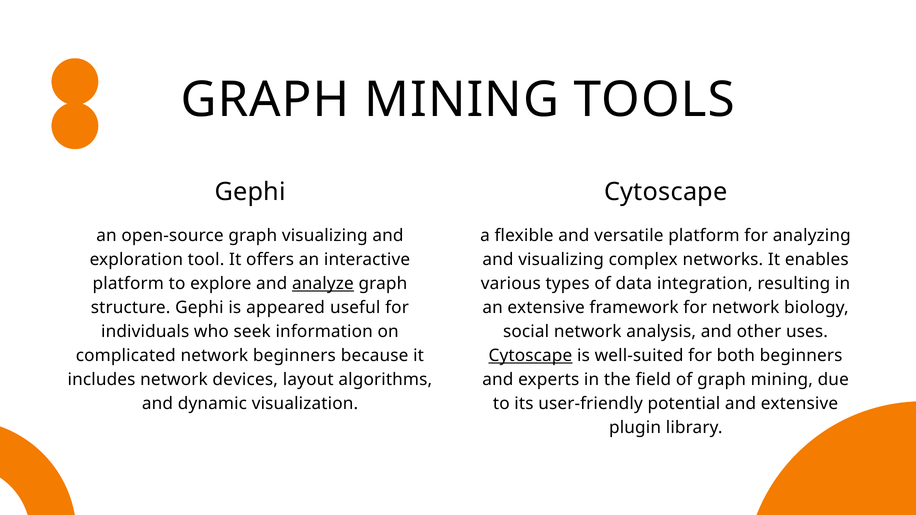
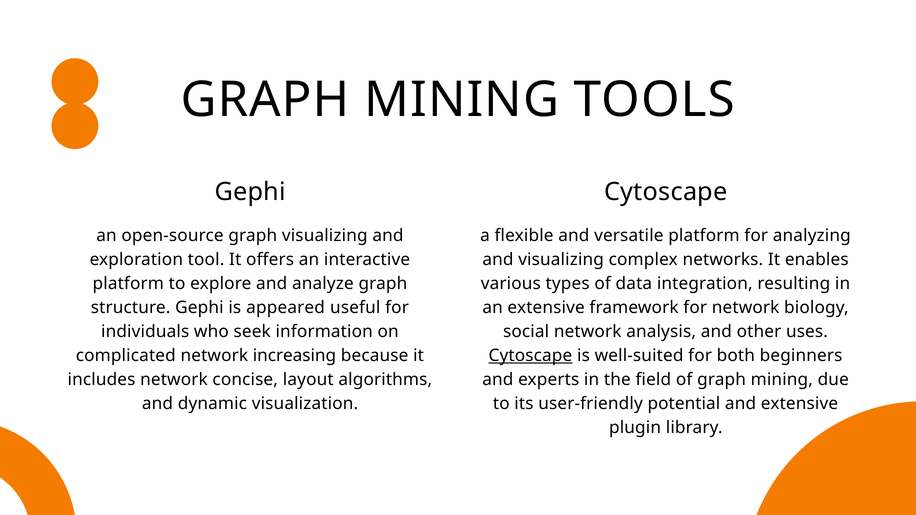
analyze underline: present -> none (323, 284)
network beginners: beginners -> increasing (294, 356)
devices: devices -> concise (245, 380)
